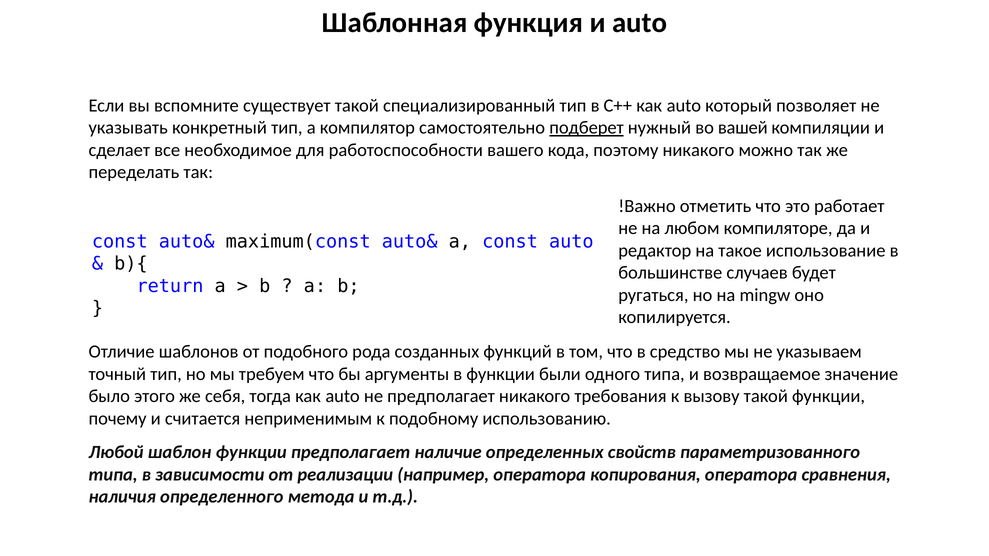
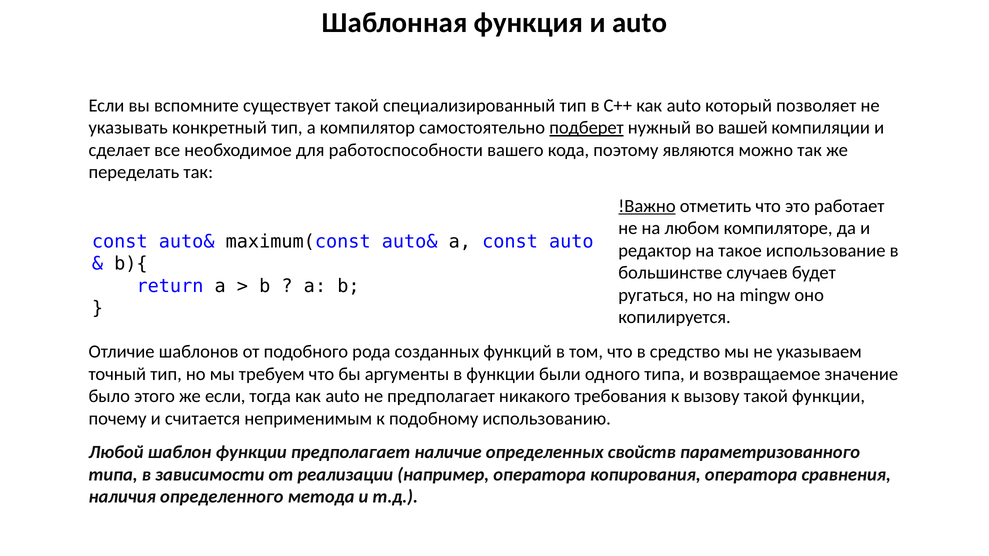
поэтому никакого: никакого -> являются (699, 150)
!Важно underline: none -> present (647, 206)
же себя: себя -> если (225, 397)
